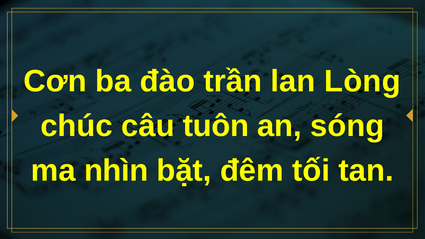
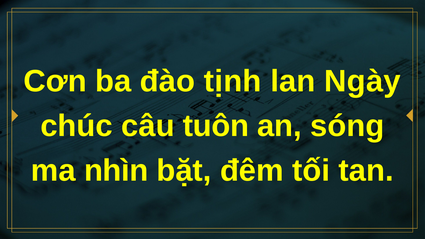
trần: trần -> tịnh (233, 81)
Lòng: Lòng -> Ngày (362, 81)
